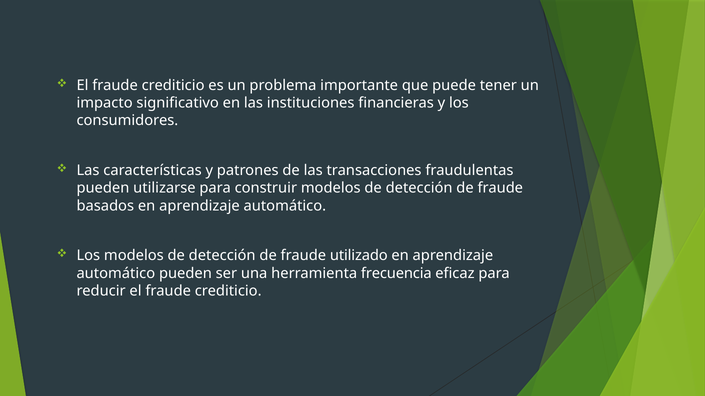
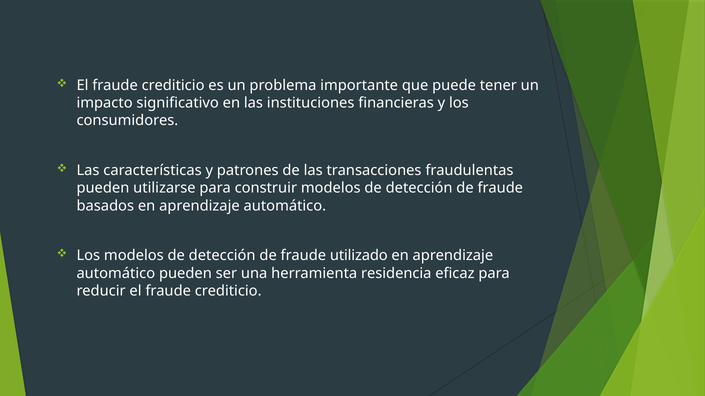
frecuencia: frecuencia -> residencia (396, 274)
